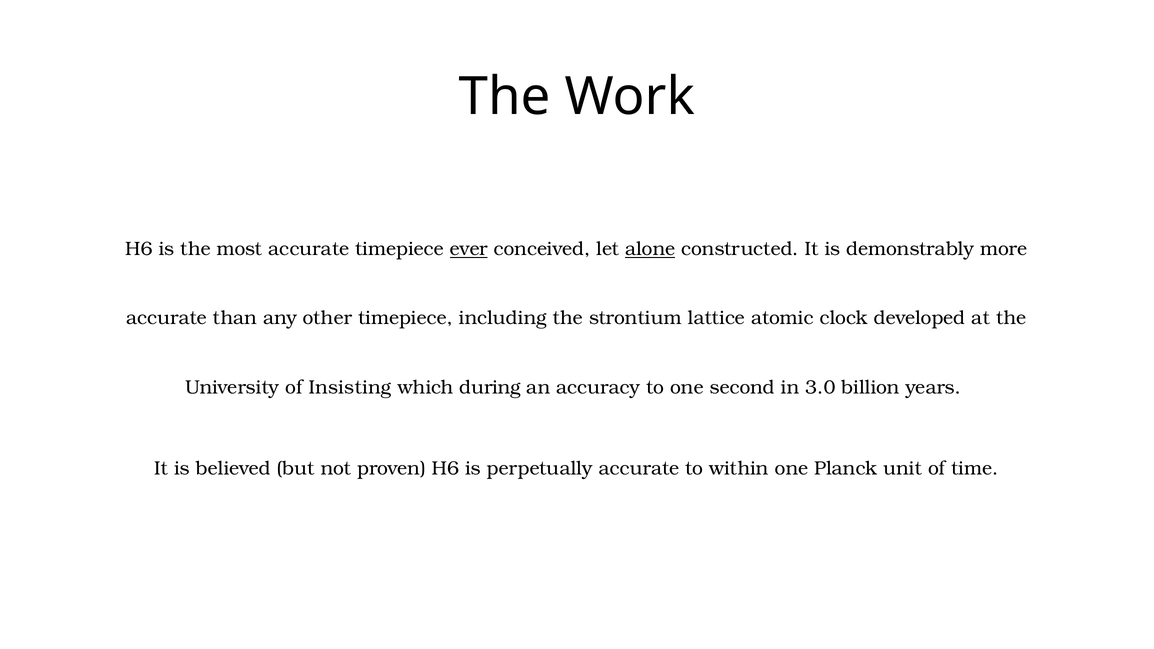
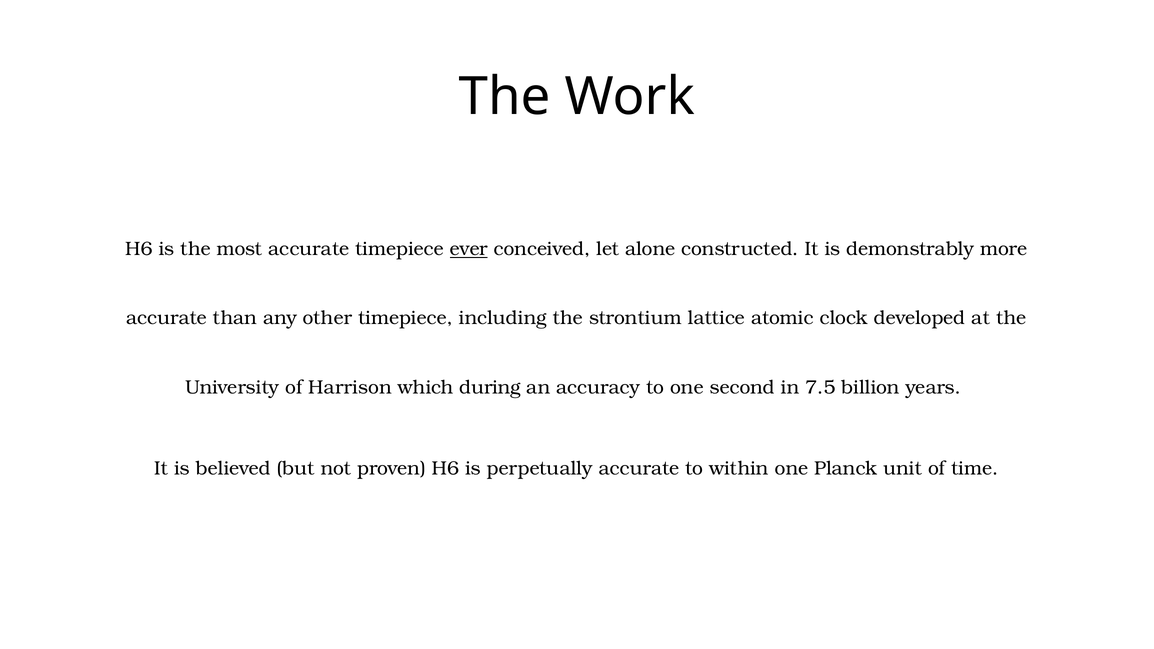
alone underline: present -> none (650, 249)
Insisting: Insisting -> Harrison (350, 387)
3.0: 3.0 -> 7.5 (820, 387)
